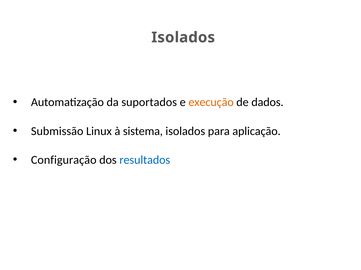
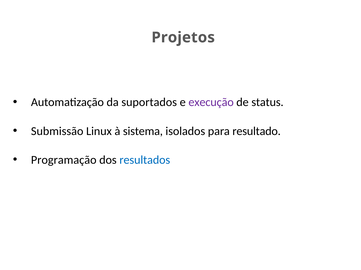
Isolados: Isolados -> Projetos (183, 38)
execução colour: orange -> purple (211, 103)
dados: dados -> status (267, 103)
aplicação: aplicação -> resultado (257, 131)
Configuração: Configuração -> Programação (64, 160)
